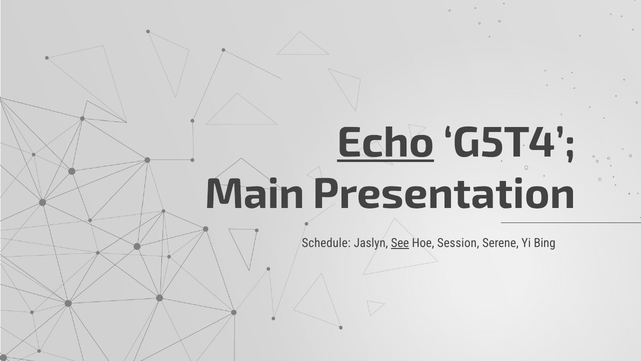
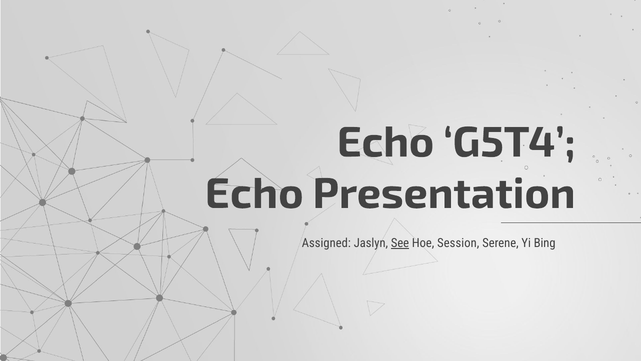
Echo underline: present -> none (386, 142)
Main: Main -> Echo (254, 194)
Schedule: Schedule -> Assigned (326, 243)
